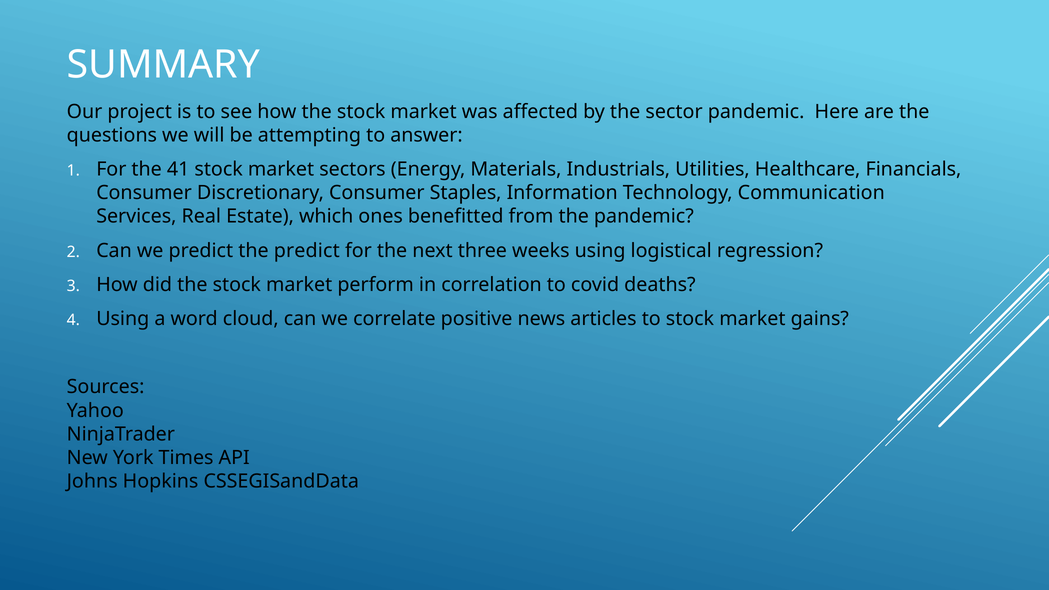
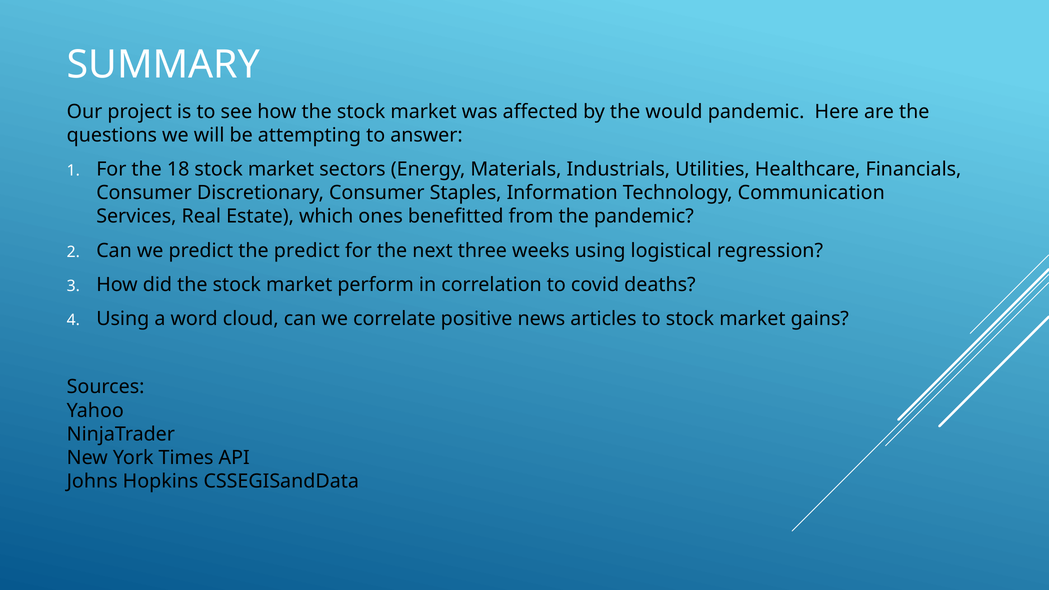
sector: sector -> would (674, 112)
41: 41 -> 18 (178, 169)
